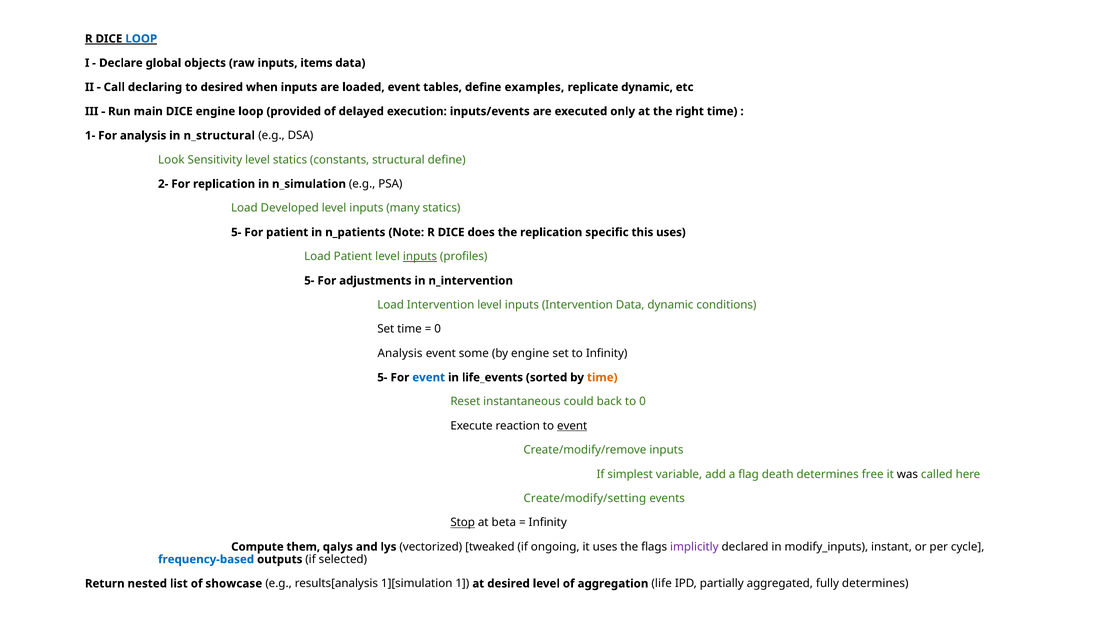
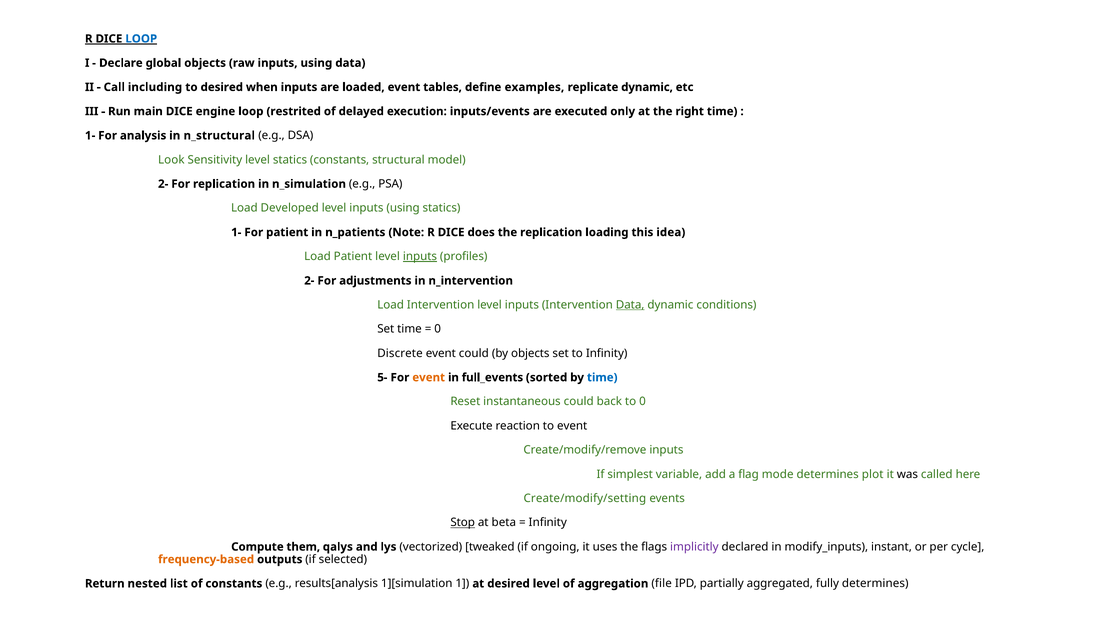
raw inputs items: items -> using (316, 63)
declaring: declaring -> including (155, 87)
provided: provided -> restrited (294, 111)
structural define: define -> model (447, 160)
level inputs many: many -> using (403, 208)
5-: 5- -> 1- (236, 232)
specific: specific -> loading (607, 232)
this uses: uses -> idea (671, 232)
5-: 5- -> 2- (309, 281)
Data underline: none -> present (630, 305)
Analysis: Analysis -> Discrete (400, 353)
event some: some -> could (474, 353)
by engine: engine -> objects (530, 353)
event colour: blue -> orange (429, 377)
life_events: life_events -> full_events (492, 377)
time colour: orange -> blue (602, 377)
event underline: present -> none (572, 426)
death: death -> mode (778, 474)
free: free -> plot (873, 474)
frequency-based colour: blue -> orange (206, 559)
of showcase: showcase -> constants (234, 583)
life: life -> file (662, 583)
